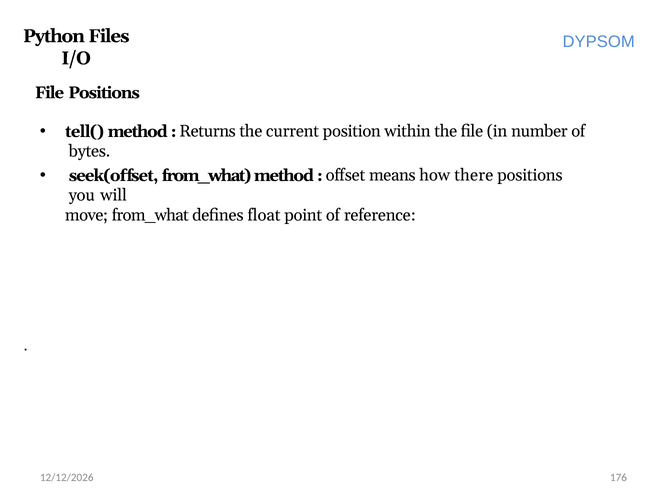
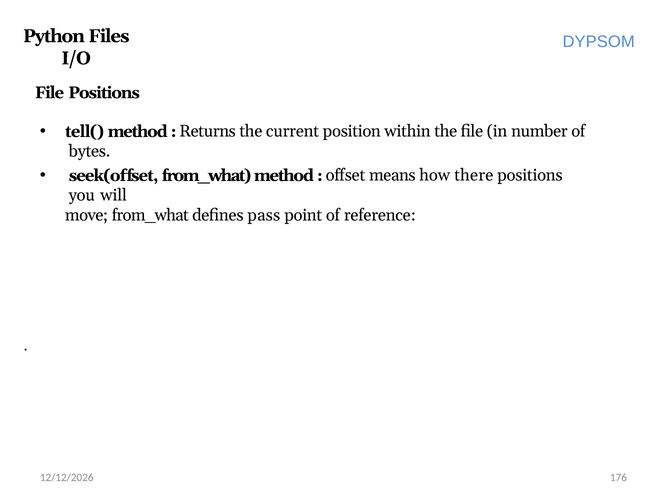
float: float -> pass (264, 216)
